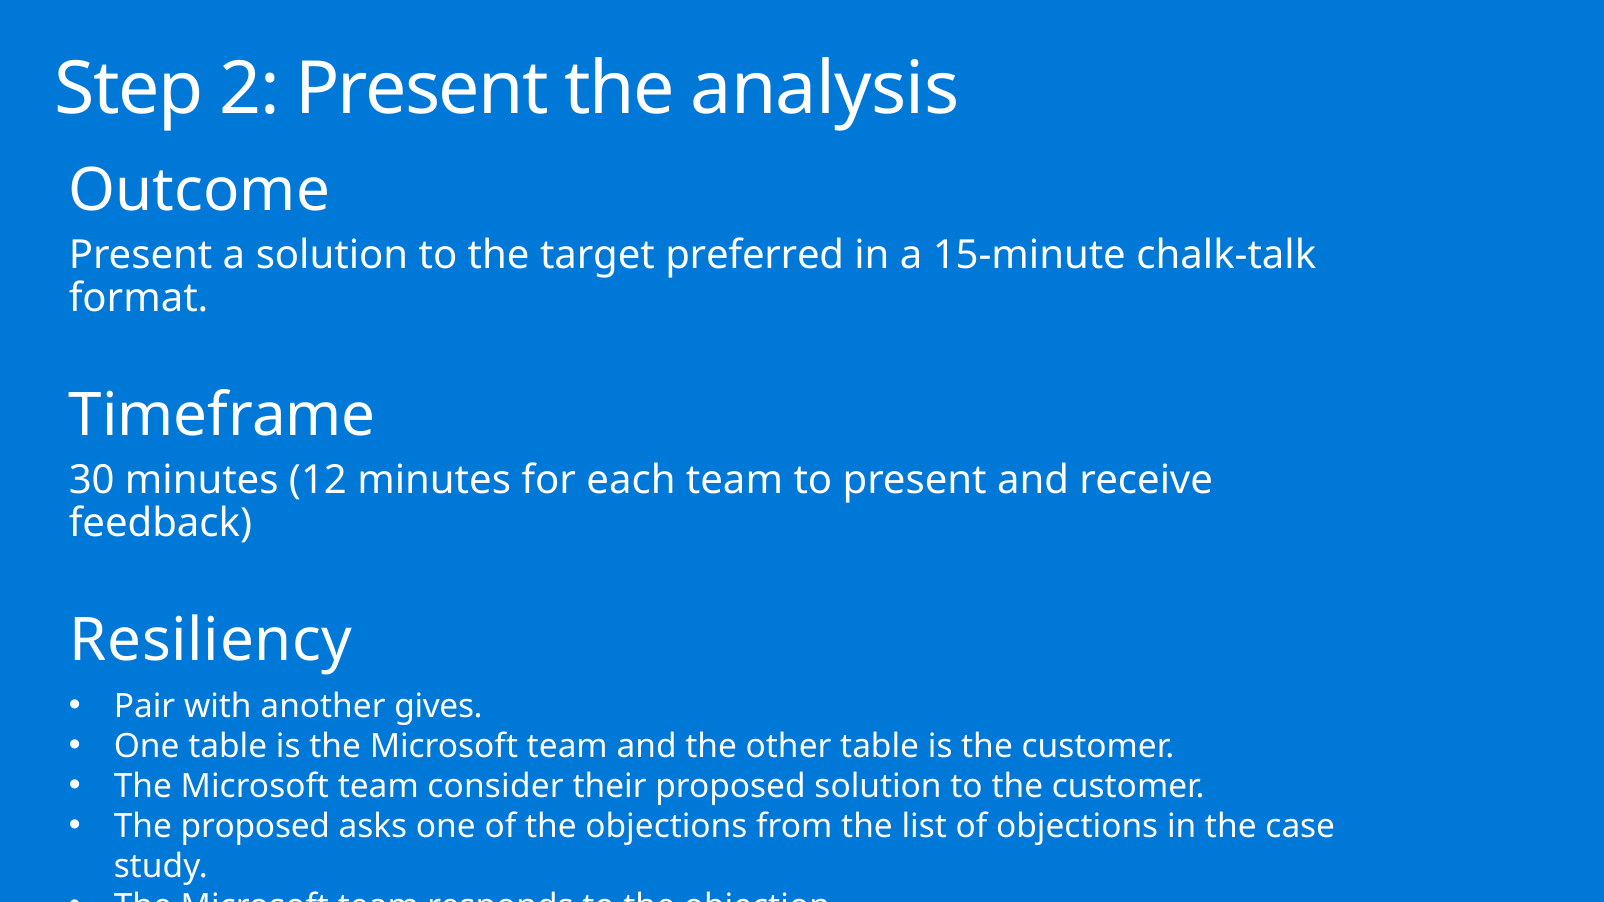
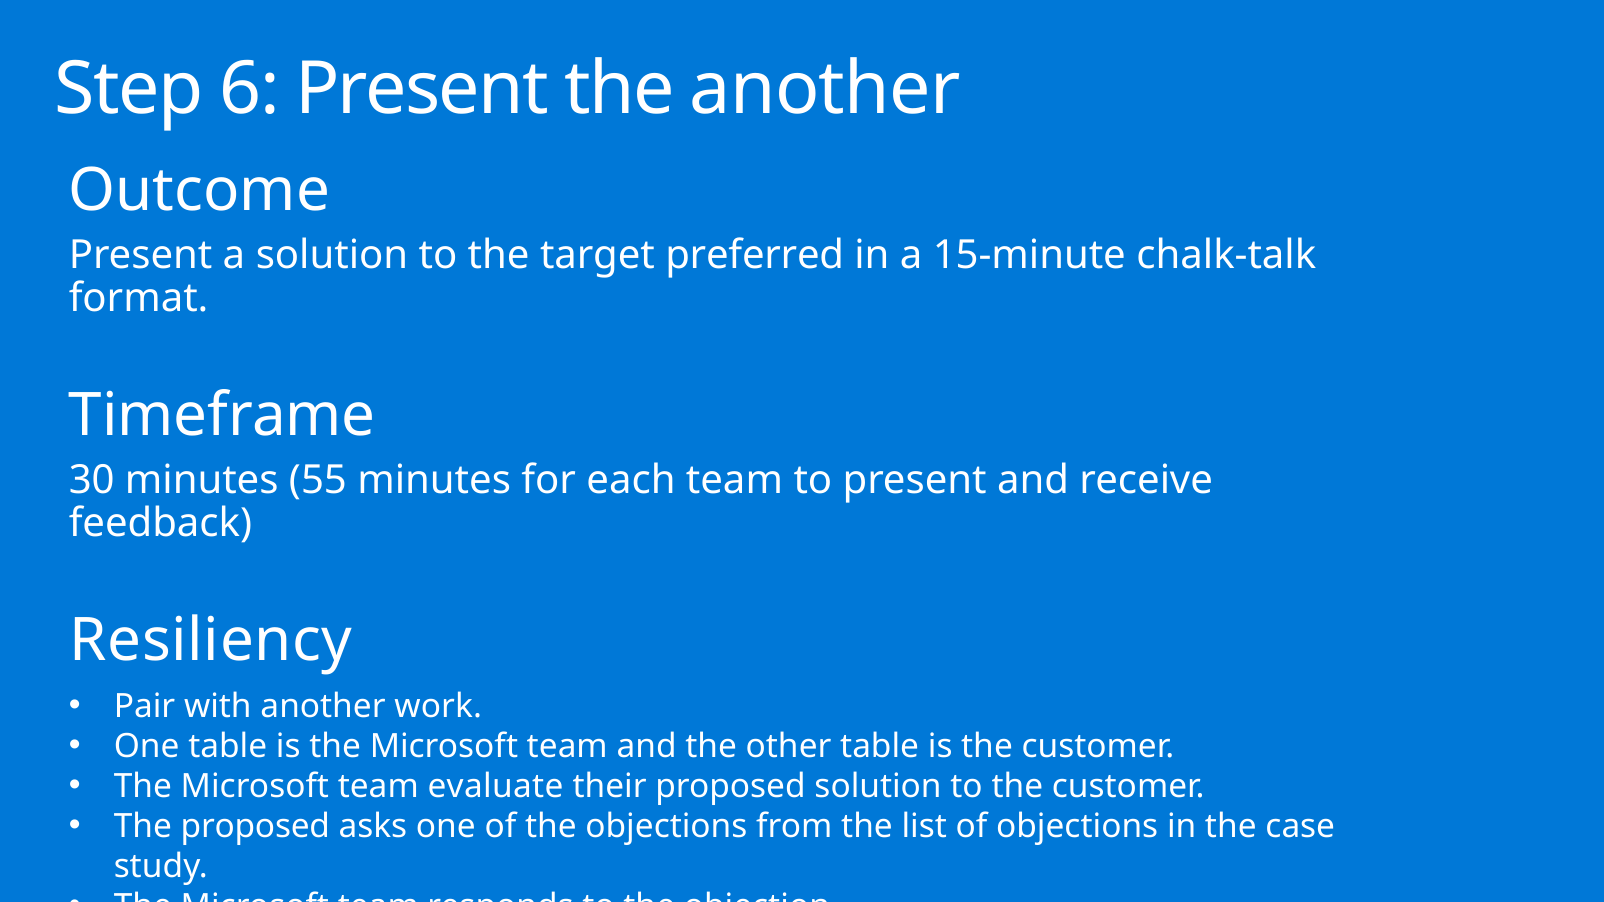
2: 2 -> 6 (250, 89)
the analysis: analysis -> another (825, 89)
12: 12 -> 55 (318, 480)
another gives: gives -> work (438, 706)
consider: consider -> evaluate (495, 787)
